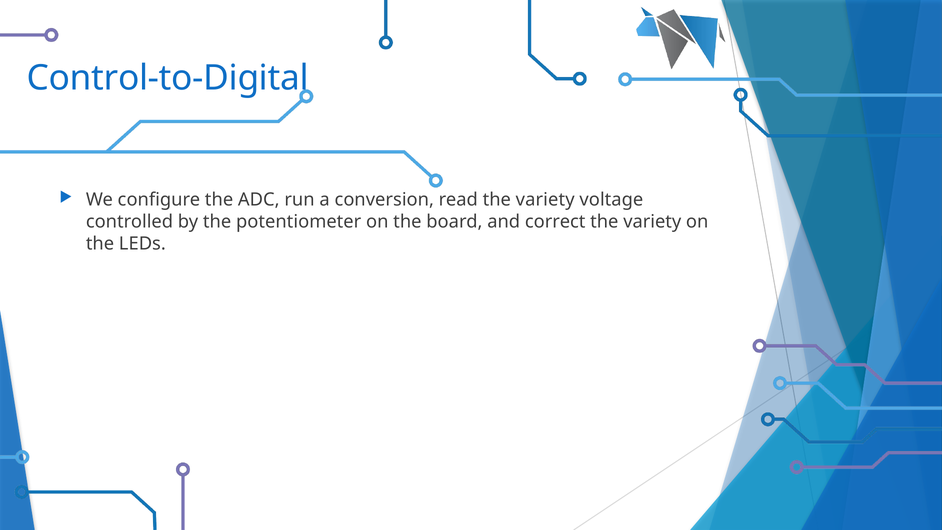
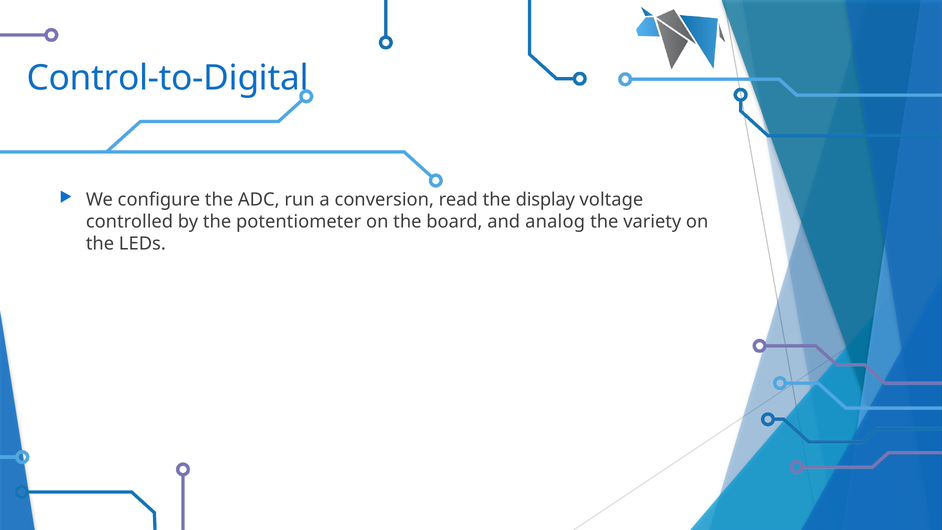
read the variety: variety -> display (545, 200)
correct: correct -> analog (555, 222)
